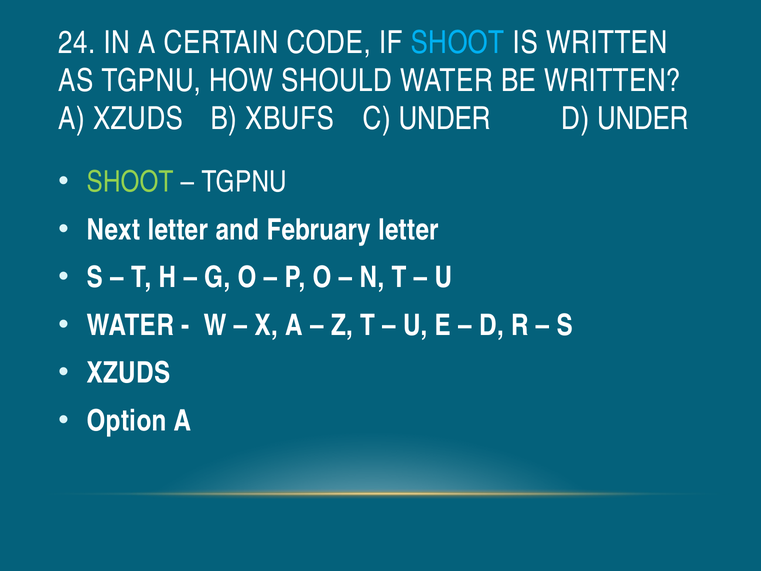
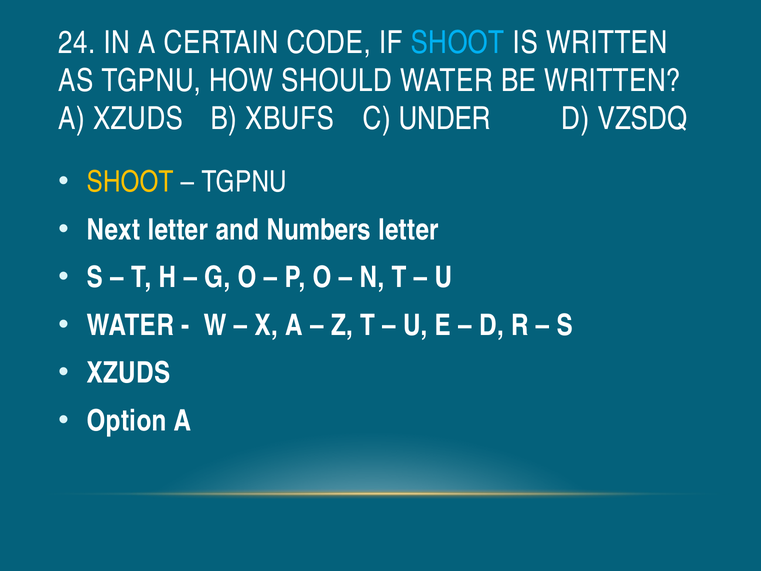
D UNDER: UNDER -> VZSDQ (643, 119)
SHOOT colour: light green -> yellow (130, 182)
February: February -> Numbers (319, 230)
